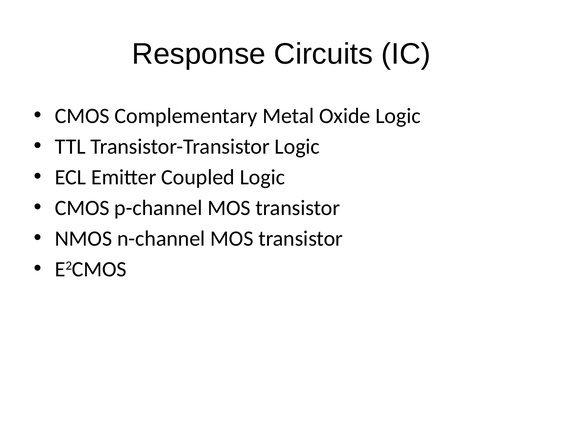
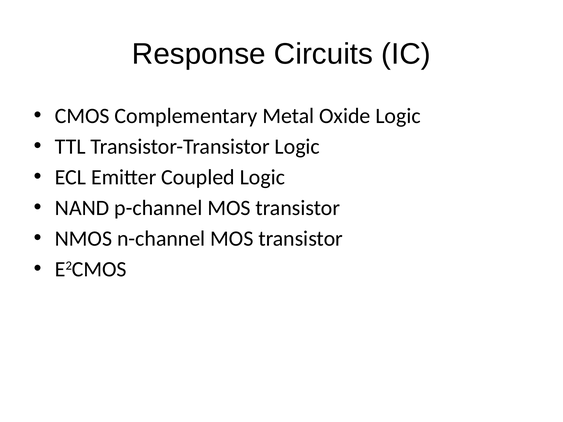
CMOS: CMOS -> NAND (82, 208)
